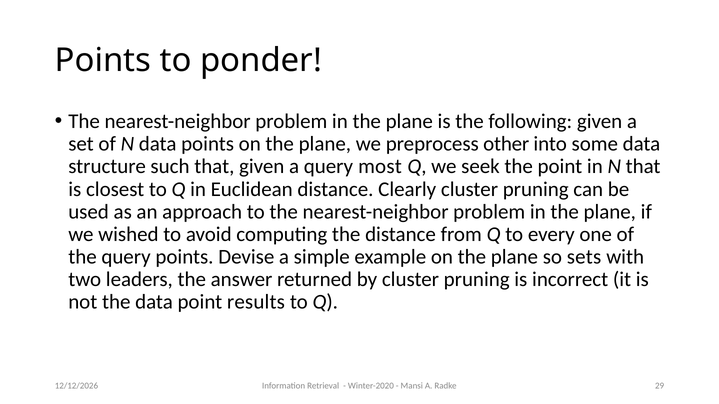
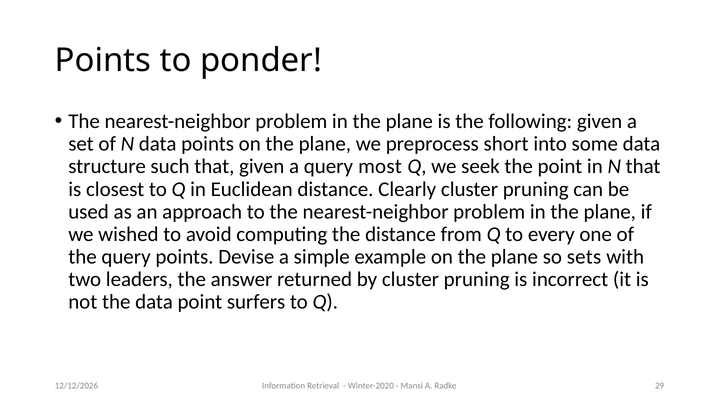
other: other -> short (506, 144)
results: results -> surfers (256, 302)
